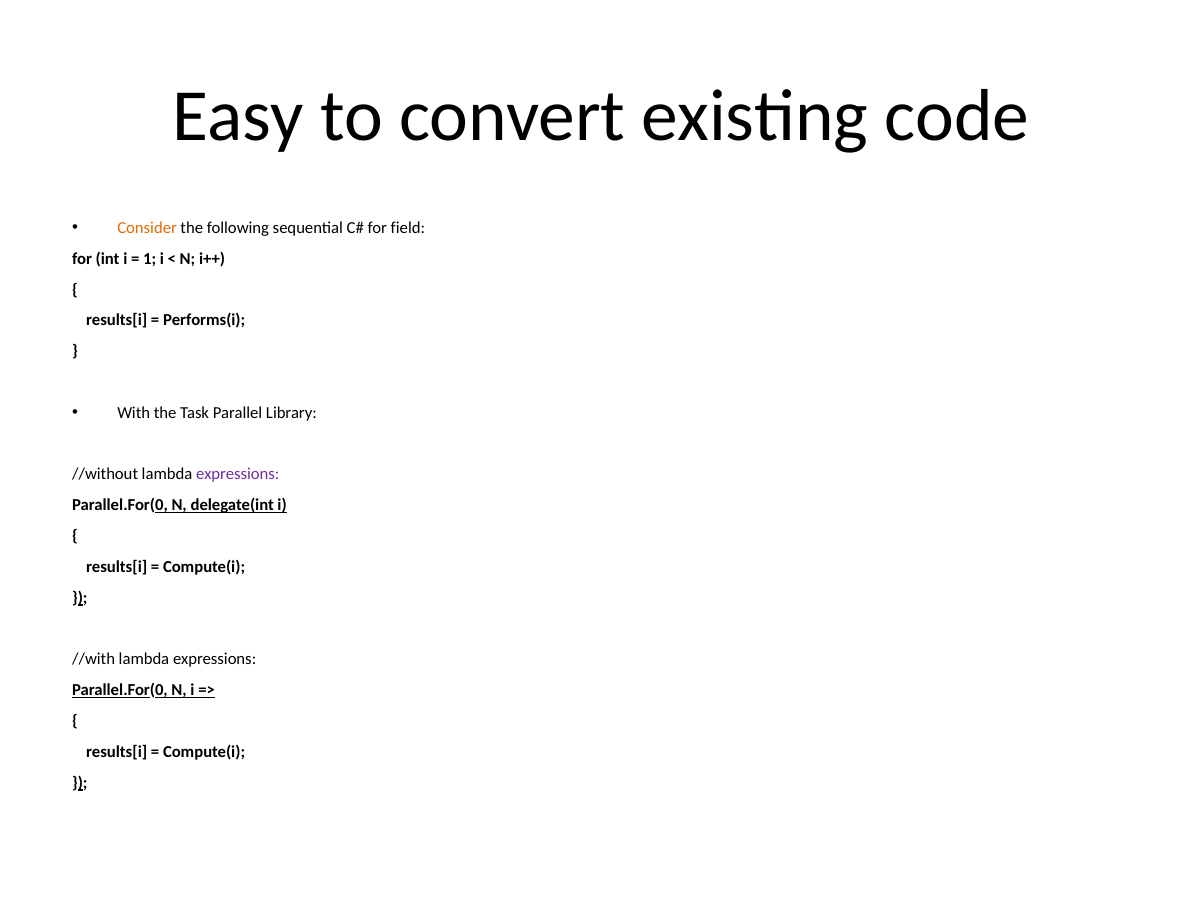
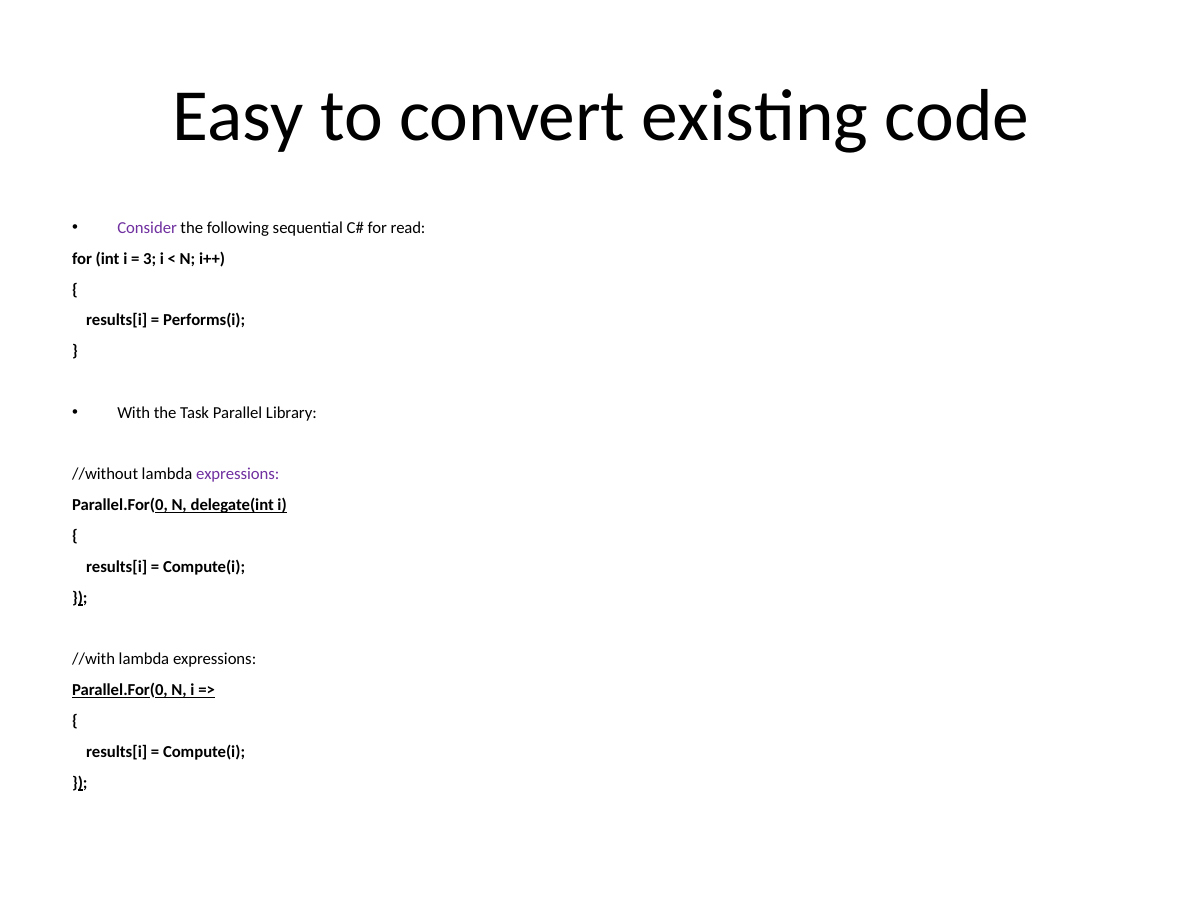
Consider colour: orange -> purple (147, 228)
field: field -> read (408, 228)
1: 1 -> 3 (150, 259)
